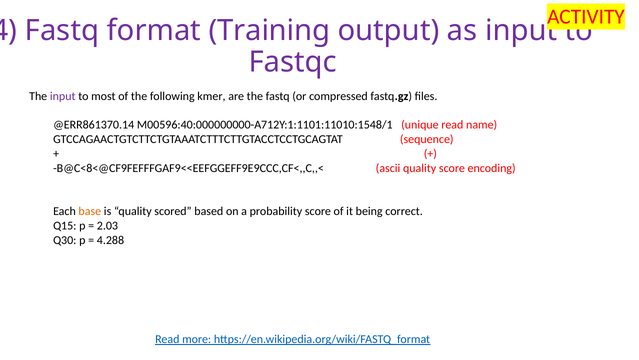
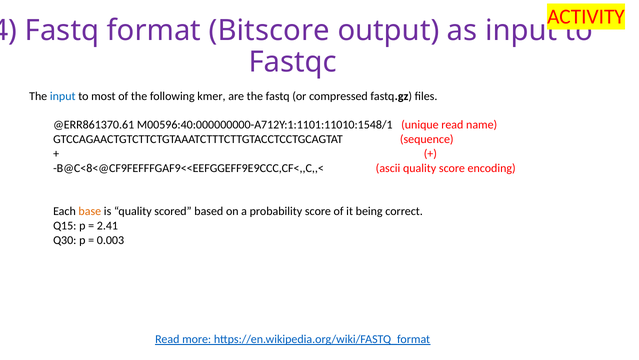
Training: Training -> Bitscore (269, 31)
input colour: purple -> blue (63, 96)
@ERR861370.14: @ERR861370.14 -> @ERR861370.61 (94, 125)
2.03: 2.03 -> 2.41 (107, 225)
4.288: 4.288 -> 0.003 (110, 240)
